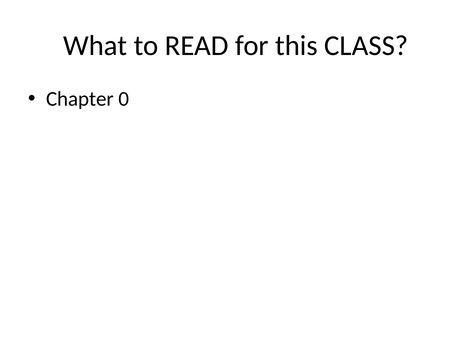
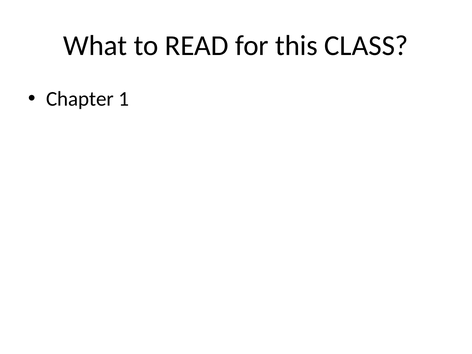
0: 0 -> 1 (124, 99)
